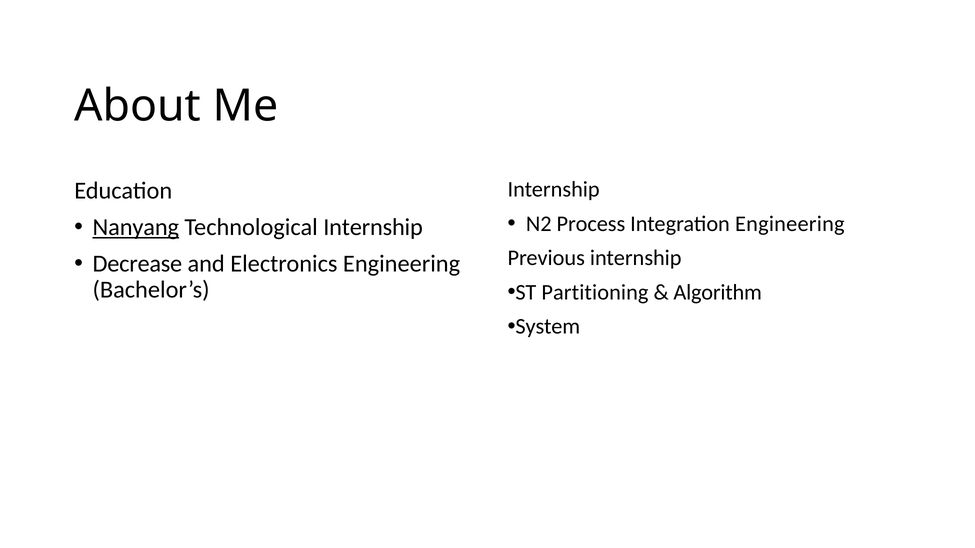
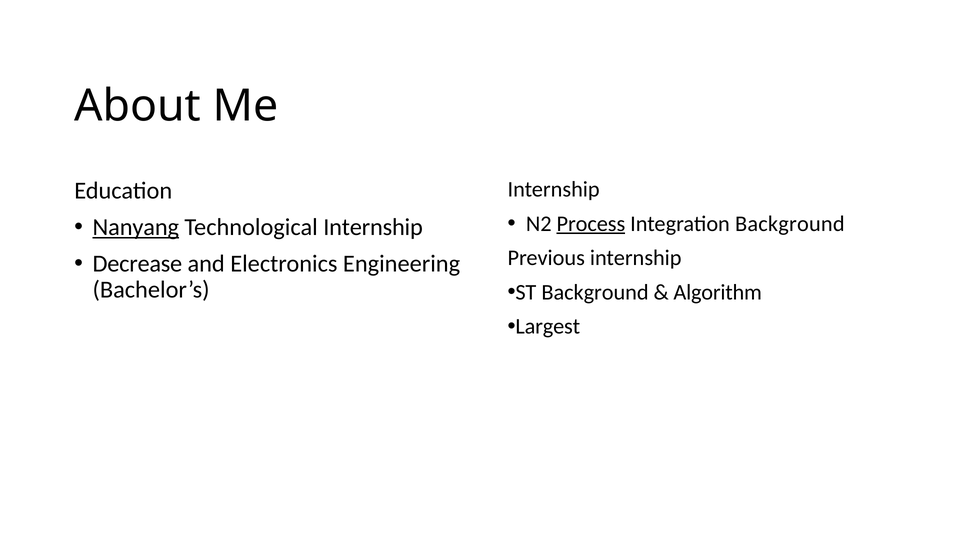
Process underline: none -> present (591, 224)
Integration Engineering: Engineering -> Background (790, 224)
ST Partitioning: Partitioning -> Background (595, 293)
System: System -> Largest (548, 327)
